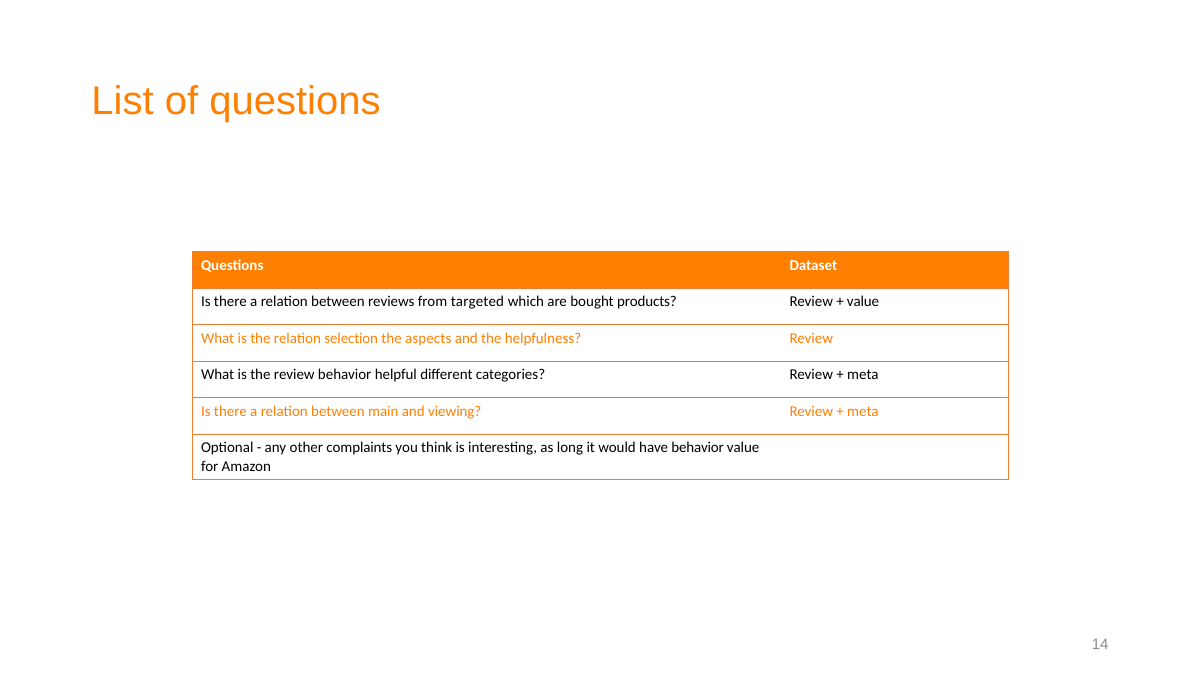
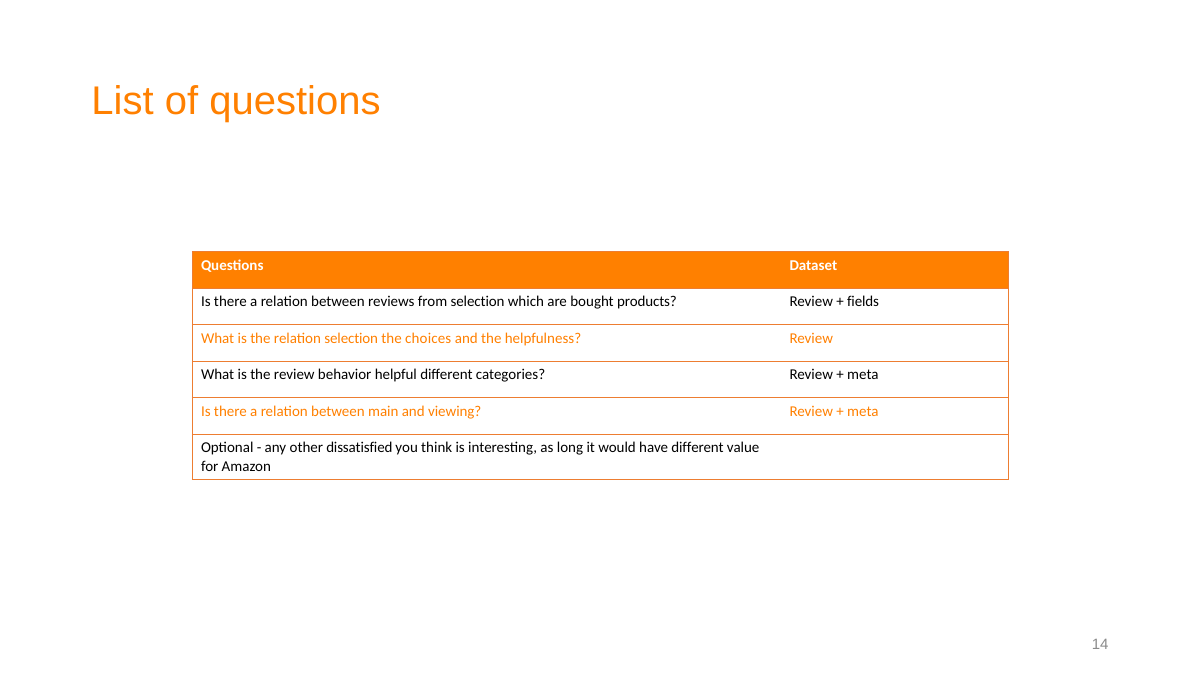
from targeted: targeted -> selection (478, 302)
value: value -> fields (863, 302)
aspects: aspects -> choices (428, 338)
complaints: complaints -> dissatisfied (359, 448)
have behavior: behavior -> different (698, 448)
